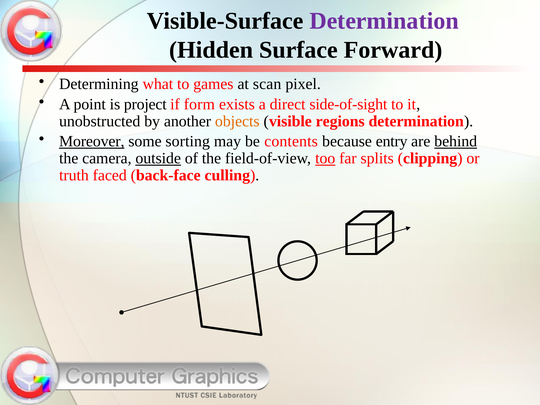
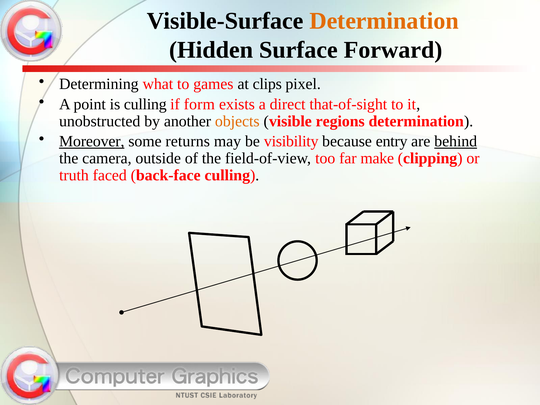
Determination colour: purple -> orange (384, 21)
scan: scan -> clips (267, 84)
is project: project -> culling (145, 104)
side-of-sight: side-of-sight -> that-of-sight (348, 104)
sorting: sorting -> returns (188, 141)
contents: contents -> visibility (291, 141)
outside underline: present -> none (158, 158)
too underline: present -> none (325, 158)
splits: splits -> make (377, 158)
